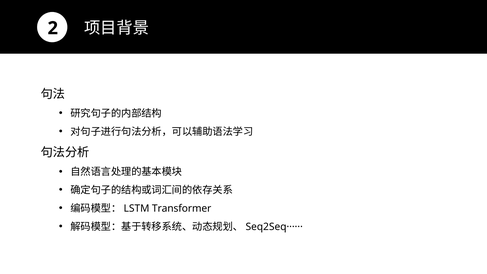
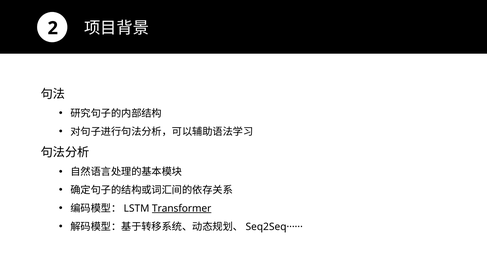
Transformer underline: none -> present (182, 208)
